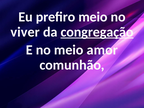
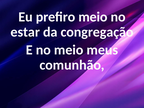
viver: viver -> estar (25, 32)
congregação underline: present -> none (97, 32)
amor: amor -> meus (102, 50)
